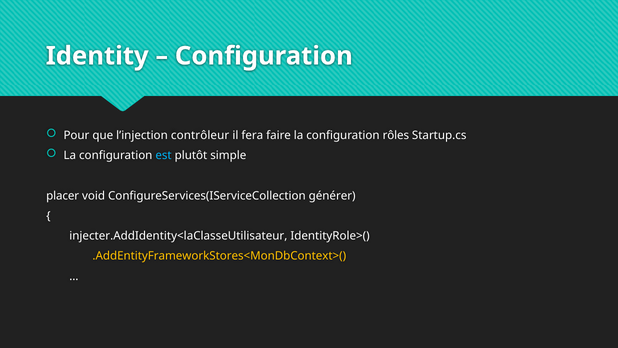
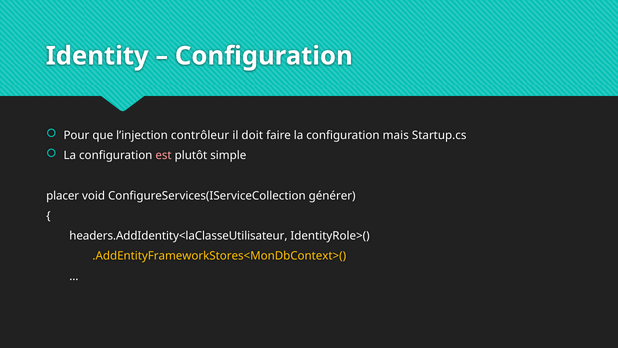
fera: fera -> doit (252, 135)
rôles: rôles -> mais (396, 135)
est colour: light blue -> pink (164, 155)
injecter.AddIdentity<laClasseUtilisateur: injecter.AddIdentity<laClasseUtilisateur -> headers.AddIdentity<laClasseUtilisateur (178, 236)
